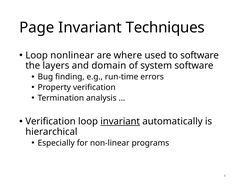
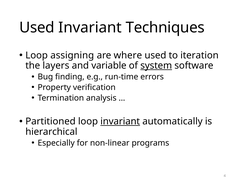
Page: Page -> Used (37, 27)
nonlinear: nonlinear -> assigning (72, 55)
to software: software -> iteration (199, 55)
domain: domain -> variable (109, 66)
system underline: none -> present (156, 66)
Verification: Verification -> Partitioned (51, 121)
